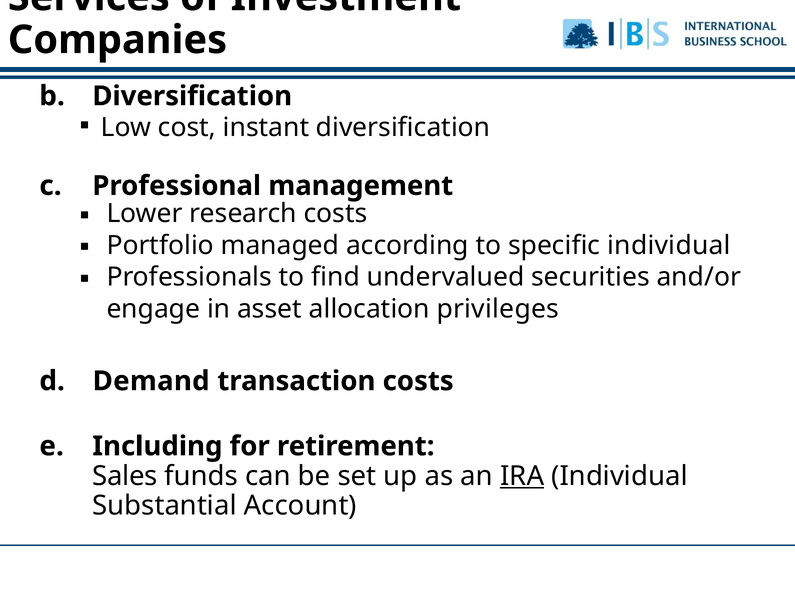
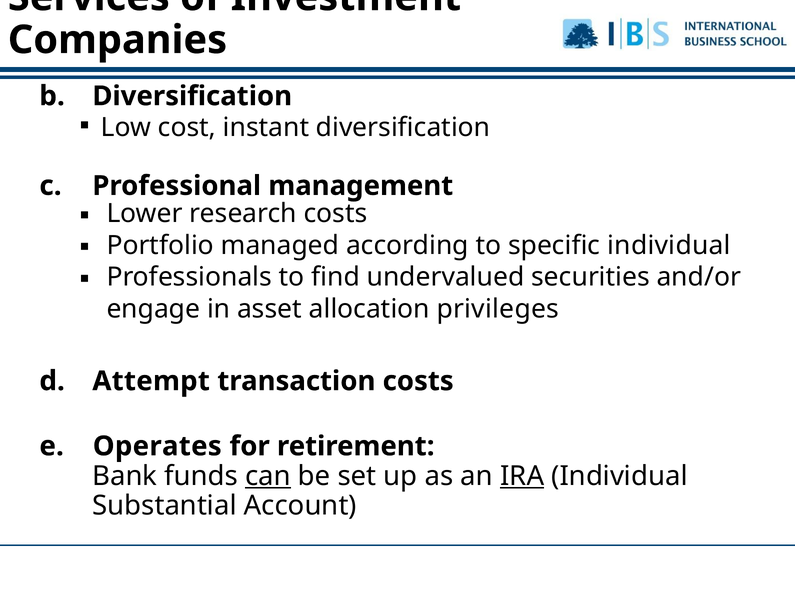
Demand: Demand -> Attempt (151, 381)
Including: Including -> Operates (157, 446)
Sales: Sales -> Bank (125, 476)
can underline: none -> present (268, 476)
